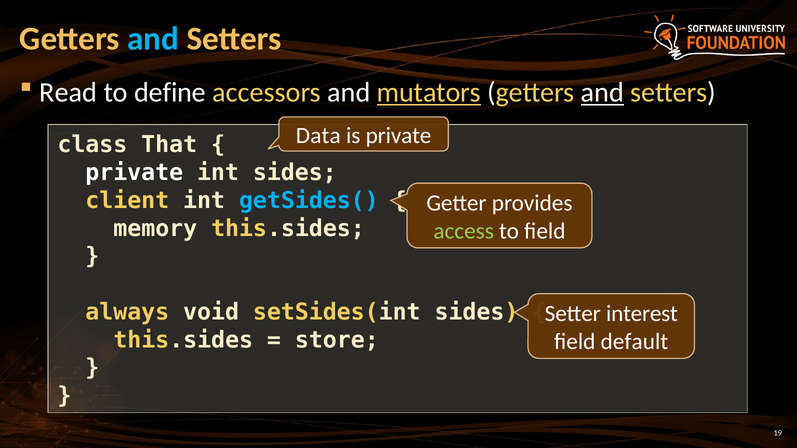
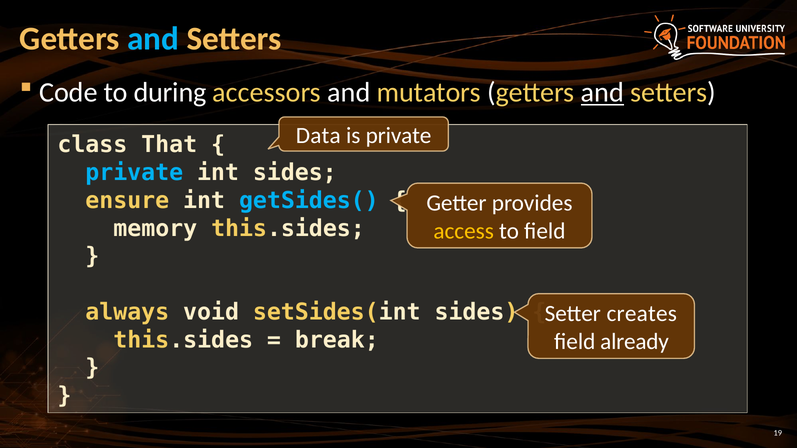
Read: Read -> Code (69, 93)
define: define -> during (170, 93)
mutators underline: present -> none (429, 93)
private colour: white -> light blue (134, 173)
client: client -> ensure (127, 201)
access colour: light green -> yellow (464, 231)
interest: interest -> creates (642, 314)
store: store -> break (337, 340)
default: default -> already (635, 342)
